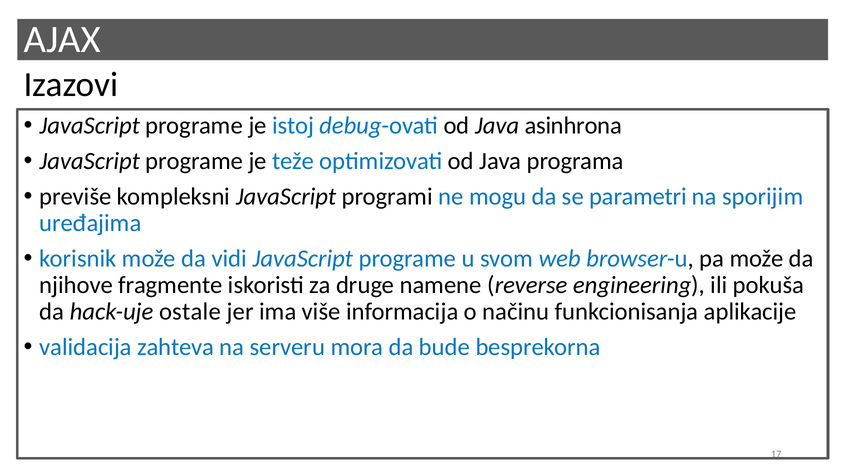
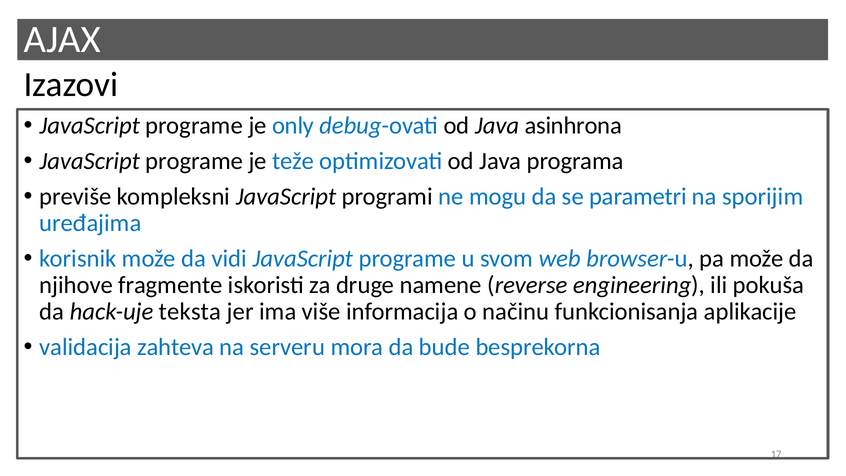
istoj: istoj -> only (293, 126)
ostale: ostale -> teksta (190, 312)
